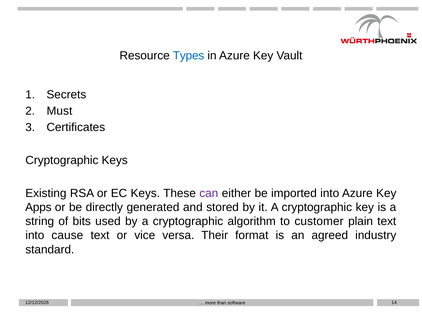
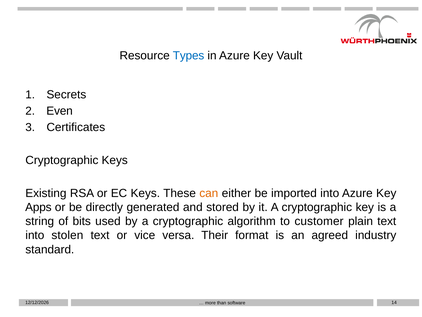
Must: Must -> Even (60, 111)
can colour: purple -> orange (209, 193)
cause: cause -> stolen (67, 235)
